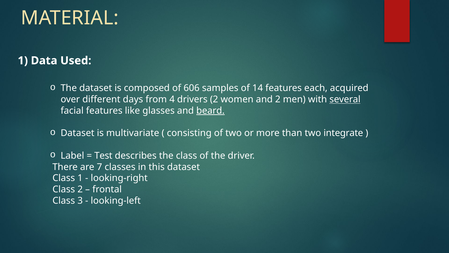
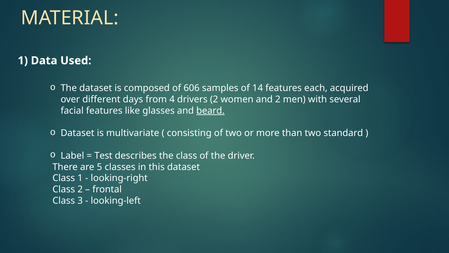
several underline: present -> none (345, 99)
integrate: integrate -> standard (343, 133)
7: 7 -> 5 (99, 167)
